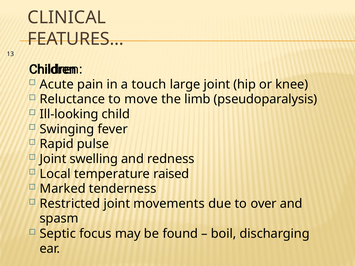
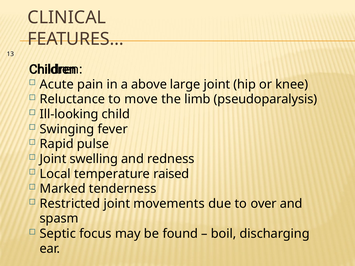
touch: touch -> above (149, 84)
